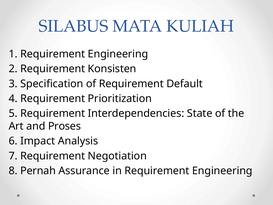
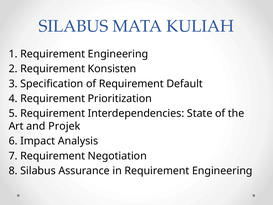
Proses: Proses -> Projek (64, 126)
8 Pernah: Pernah -> Silabus (38, 171)
